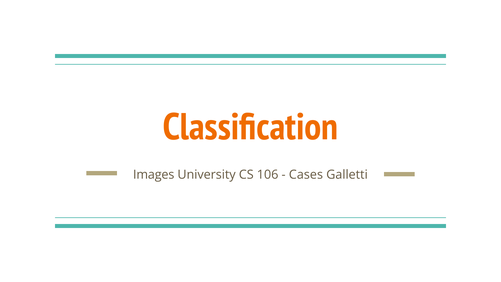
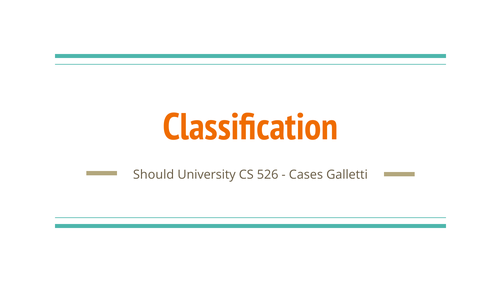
Images: Images -> Should (154, 175)
106: 106 -> 526 (268, 175)
